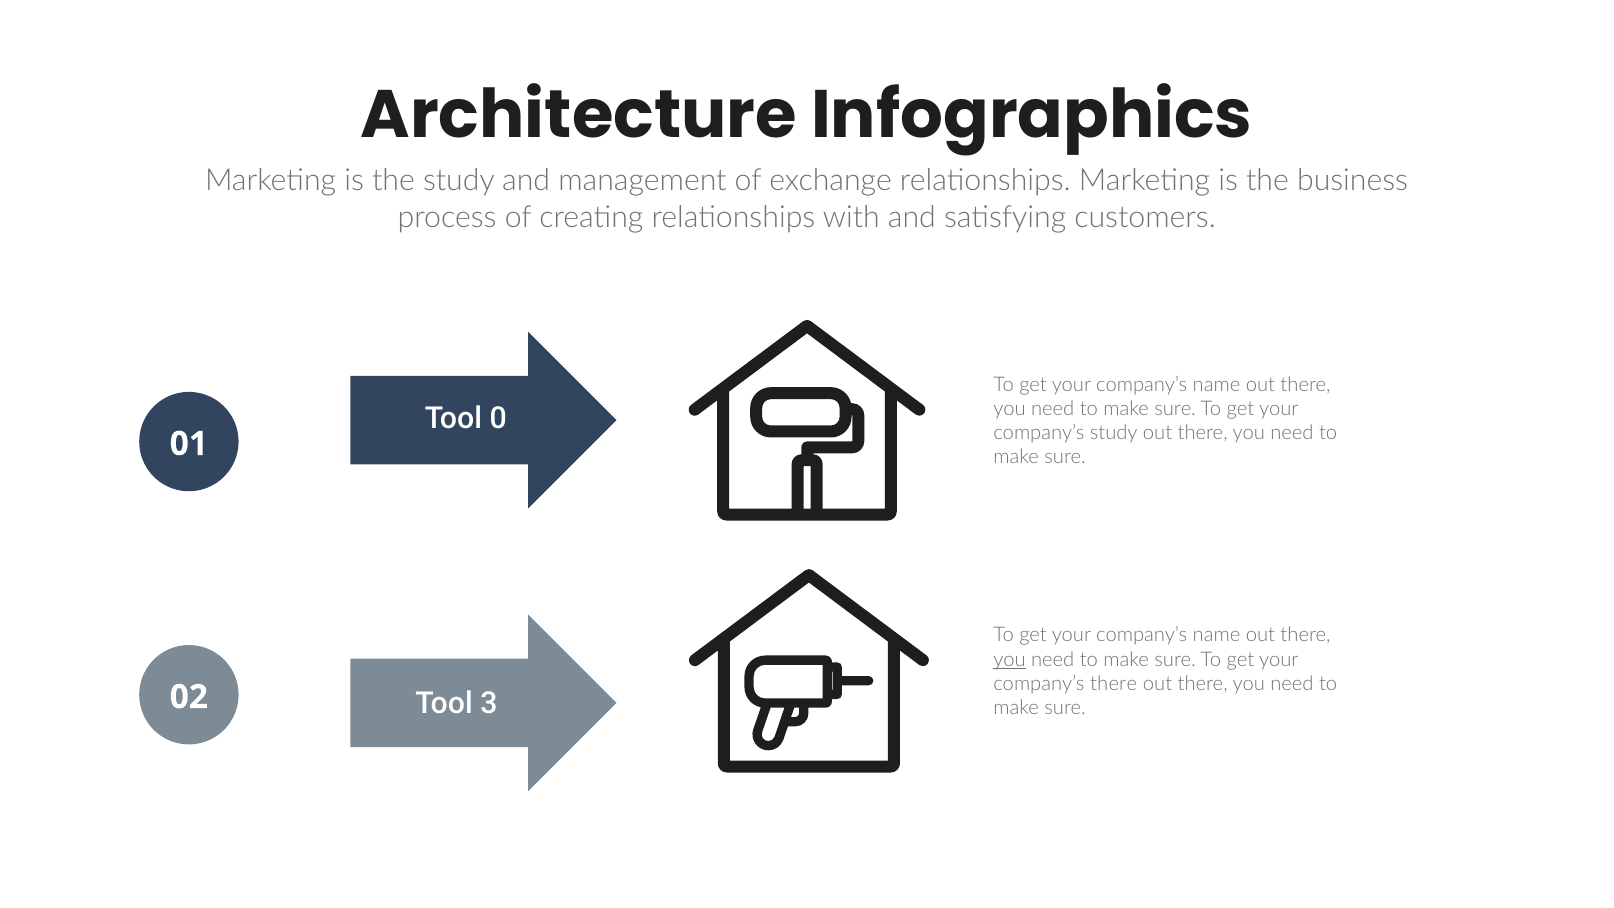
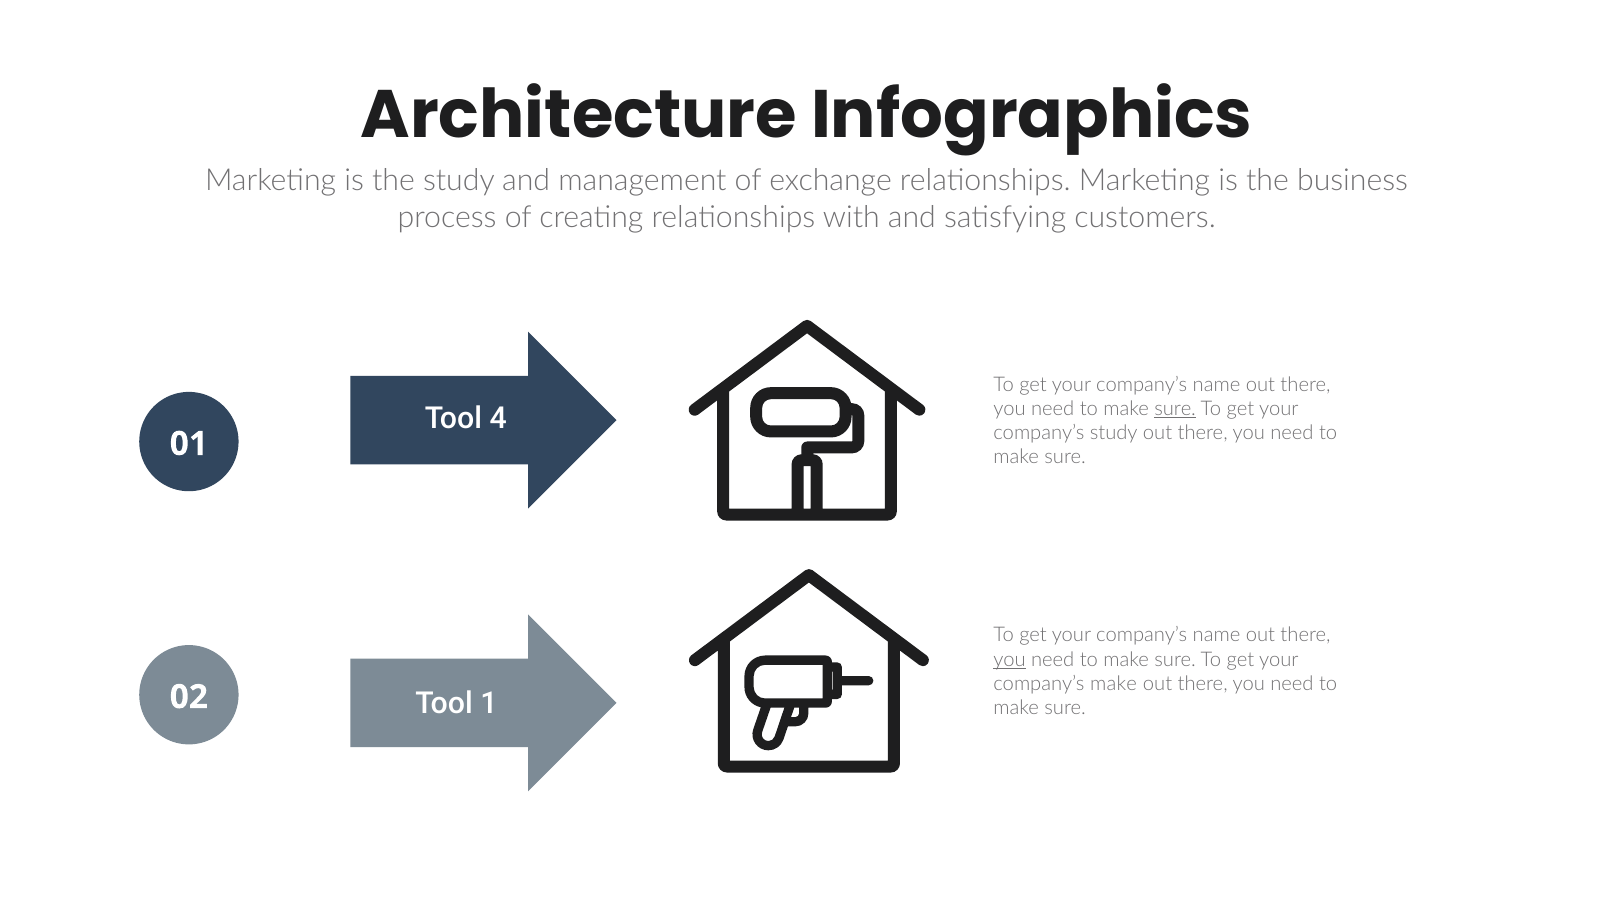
sure underline: none -> present (1175, 409)
0: 0 -> 4 (498, 419)
company’s there: there -> make (1114, 684)
3: 3 -> 1 (489, 703)
